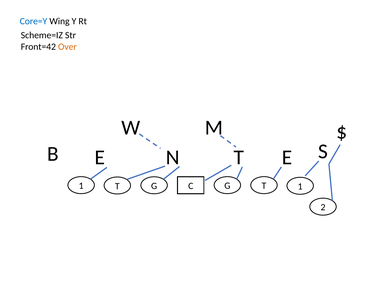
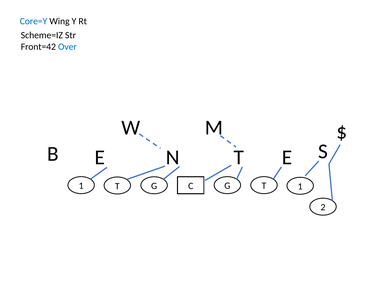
Over colour: orange -> blue (67, 47)
